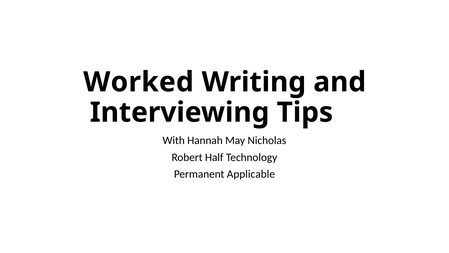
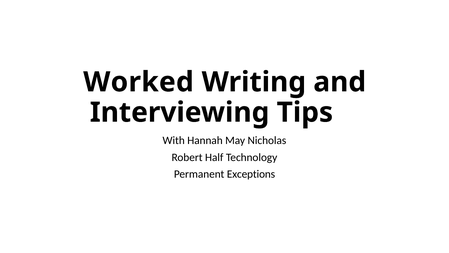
Applicable: Applicable -> Exceptions (251, 174)
